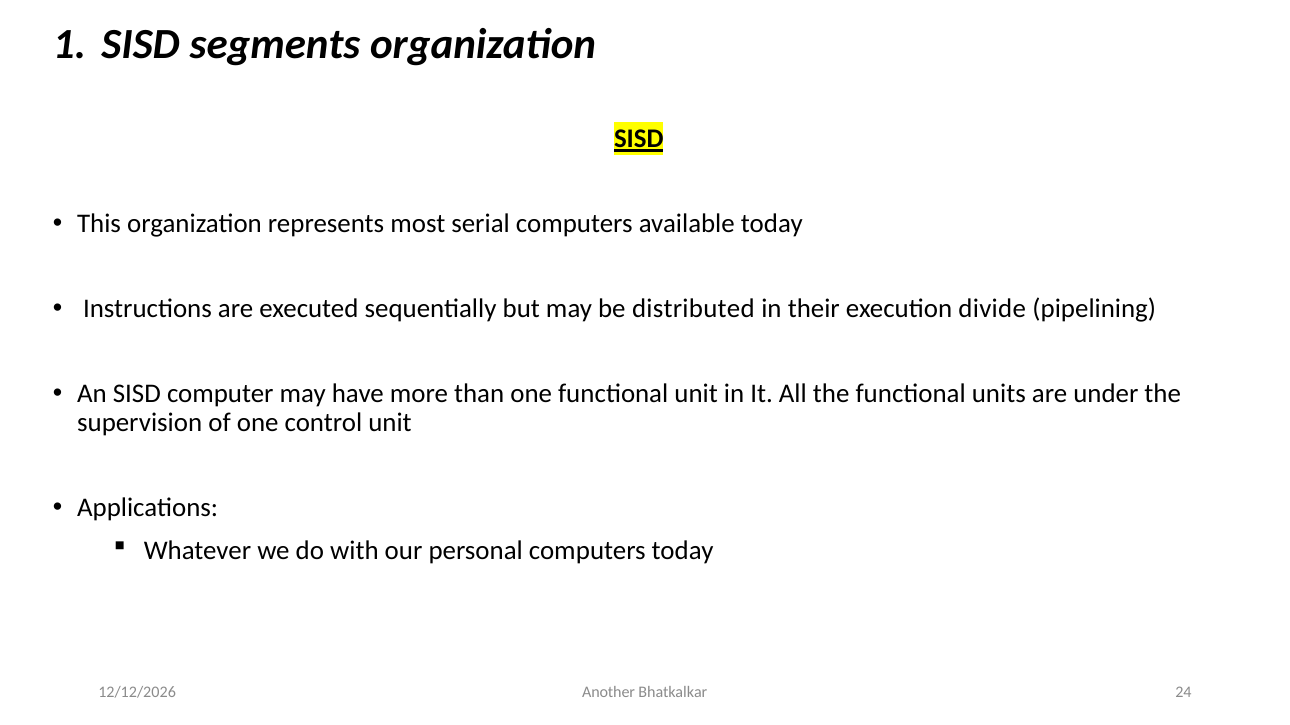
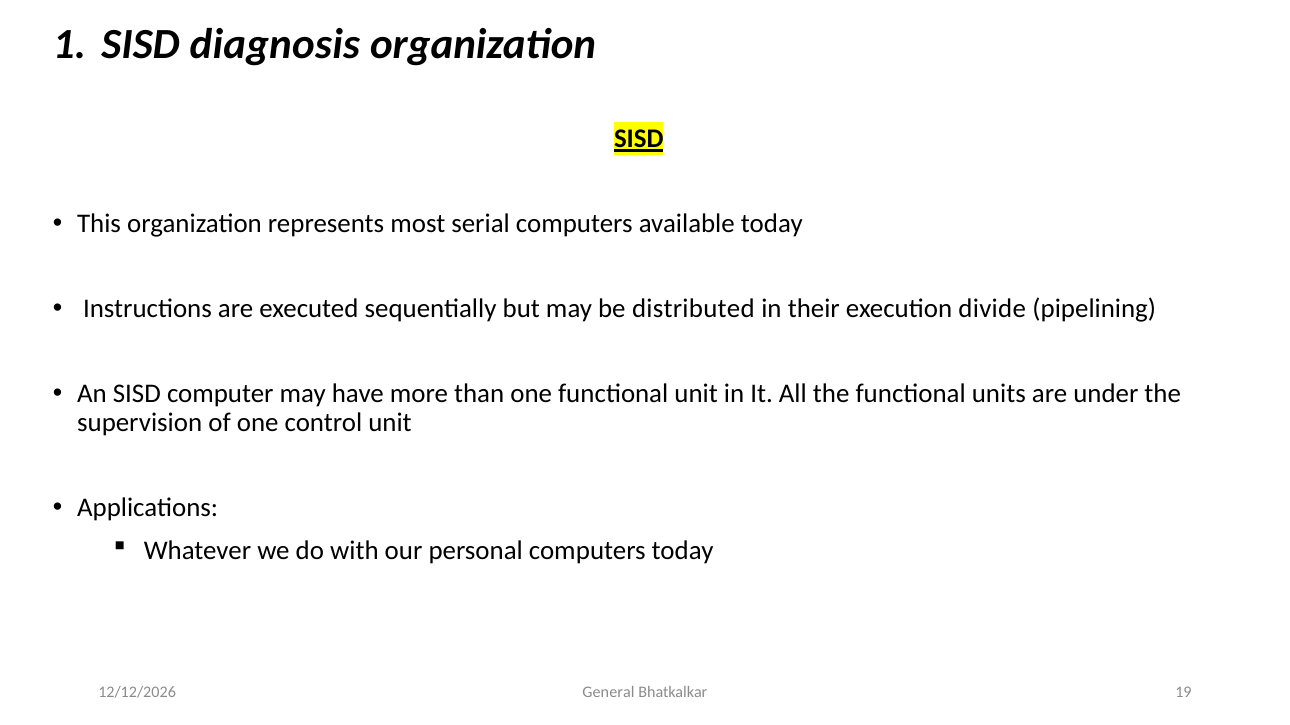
segments: segments -> diagnosis (275, 45)
Another: Another -> General (608, 693)
24: 24 -> 19 (1183, 693)
